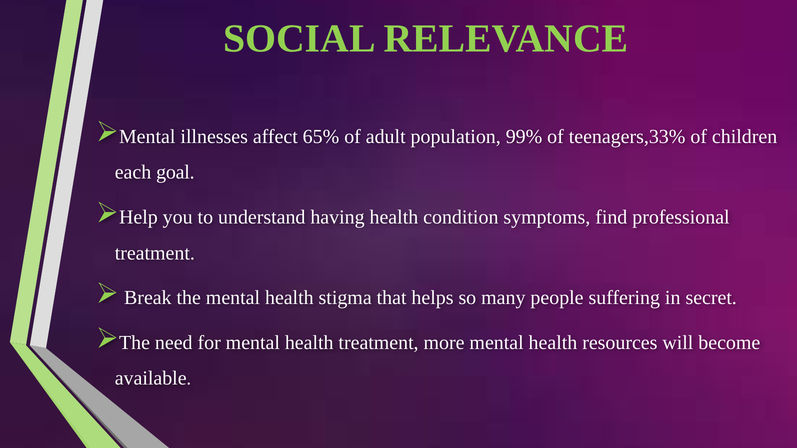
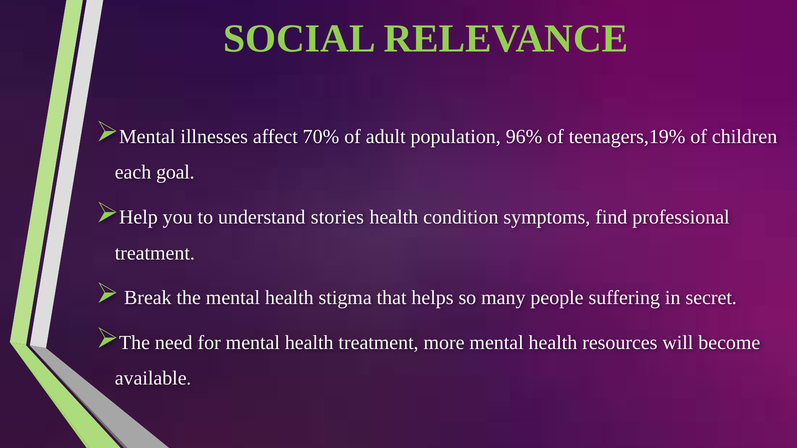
65%: 65% -> 70% (321, 137)
99%: 99% -> 96% (524, 137)
teenagers,33%: teenagers,33% -> teenagers,19% (627, 137)
having: having -> stories (337, 217)
